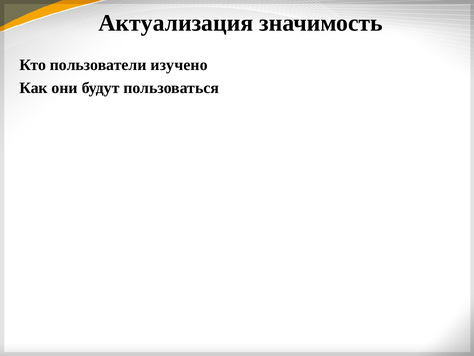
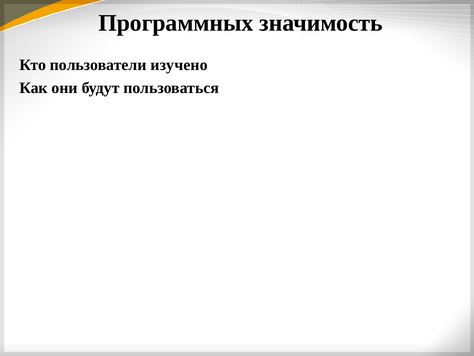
Актуализация: Актуализация -> Программных (176, 23)
